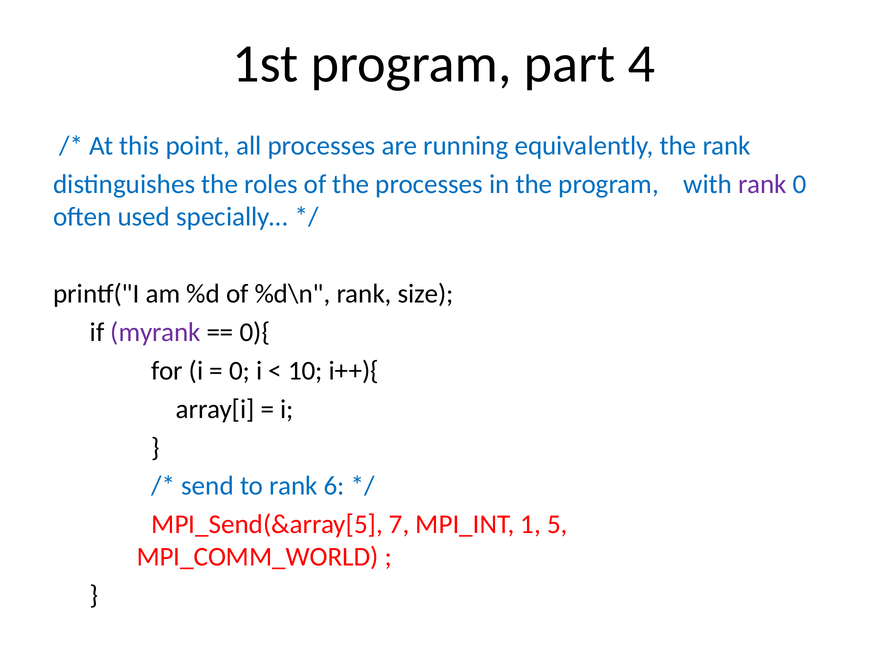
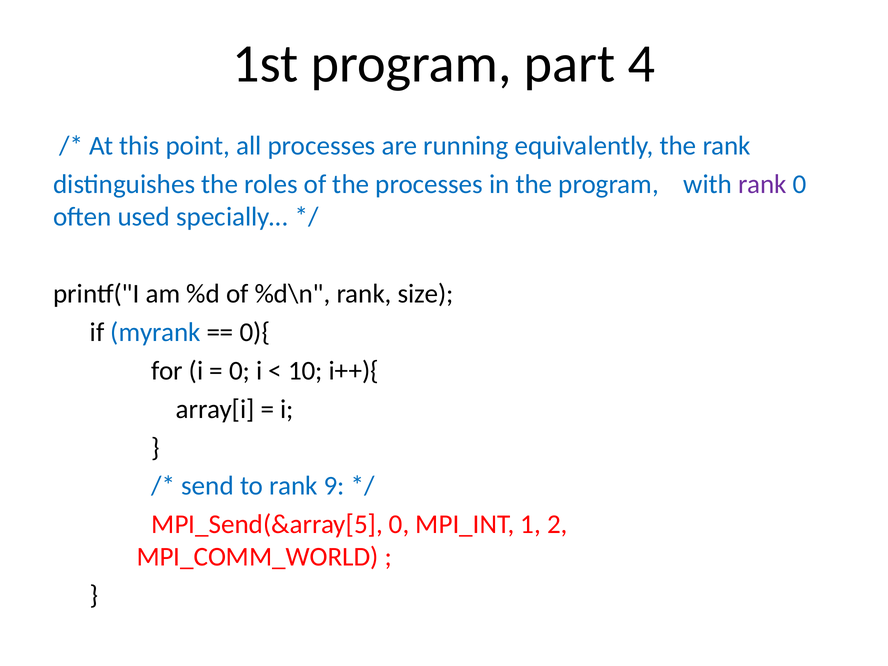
myrank colour: purple -> blue (156, 332)
6: 6 -> 9 (334, 486)
MPI_Send(&array[5 7: 7 -> 0 (399, 524)
5: 5 -> 2 (557, 524)
